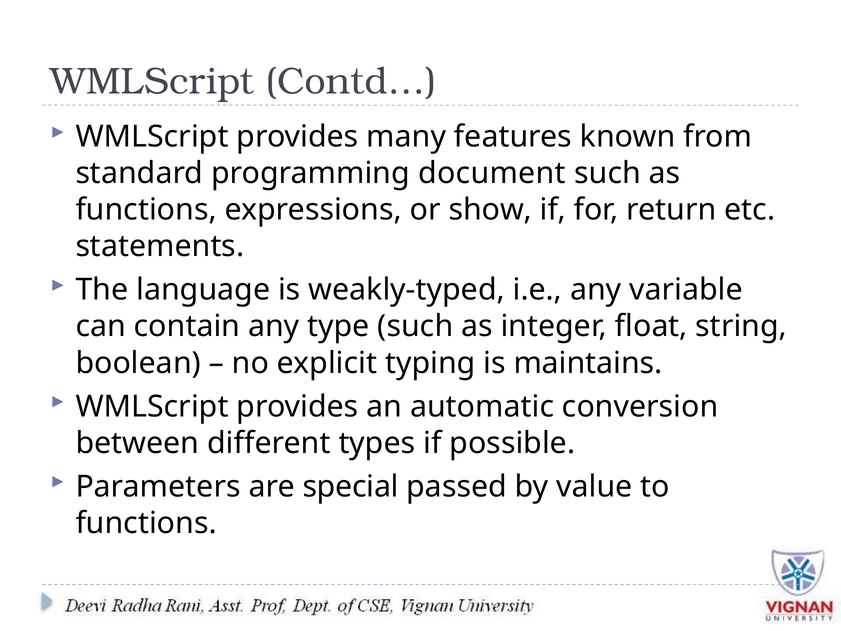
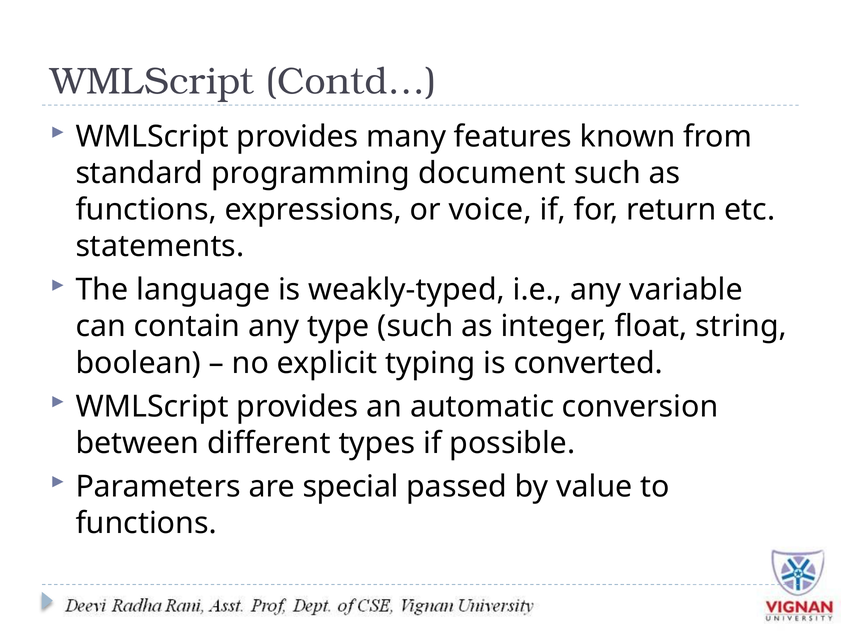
show: show -> voice (490, 210)
maintains: maintains -> converted (588, 363)
